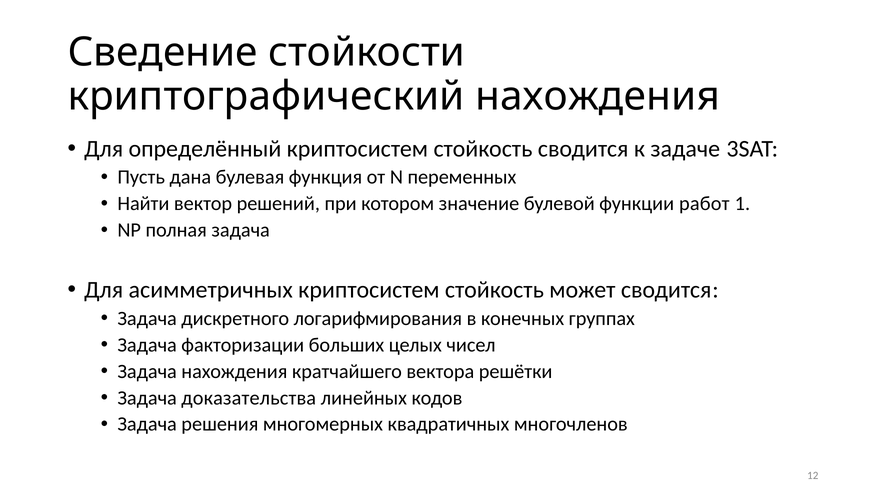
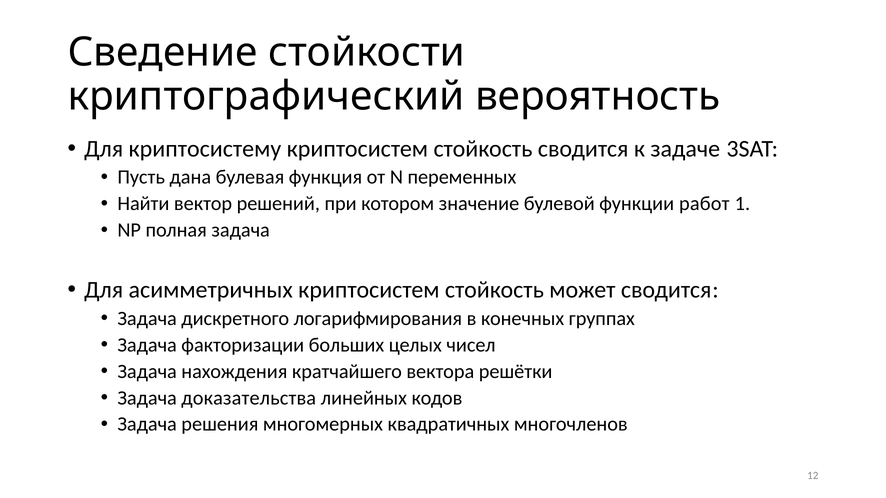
криптографический нахождения: нахождения -> вероятность (598, 96)
определённый: определённый -> криптосистему (205, 149)
